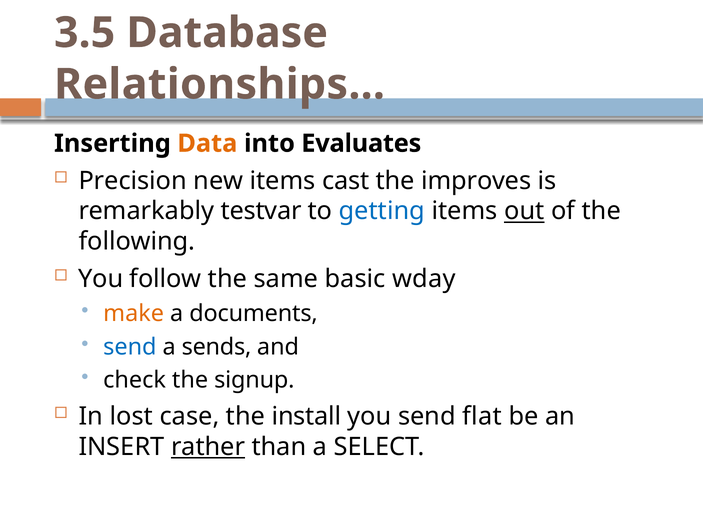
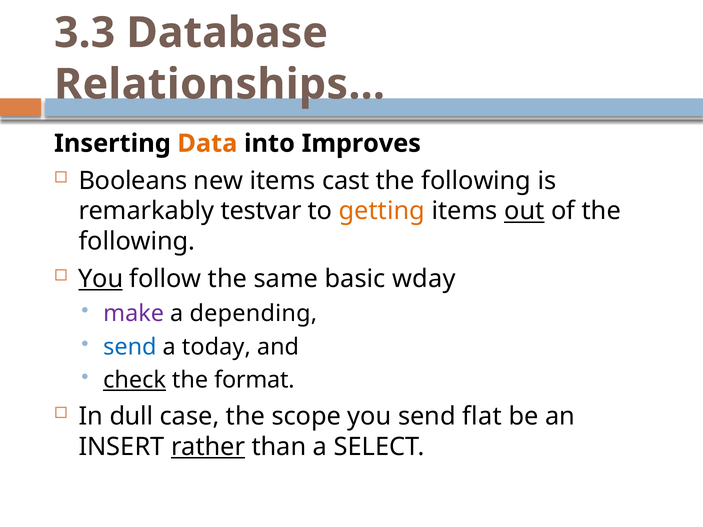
3.5: 3.5 -> 3.3 (85, 33)
Evaluates: Evaluates -> Improves (361, 143)
Precision: Precision -> Booleans (133, 181)
improves: improves -> following (476, 181)
getting colour: blue -> orange (382, 211)
You underline: none -> present (101, 279)
make colour: orange -> purple (134, 313)
documents: documents -> depending (253, 313)
sends: sends -> today (216, 347)
check underline: none -> present (135, 380)
signup: signup -> format (254, 380)
lost: lost -> dull (131, 417)
install: install -> scope (306, 417)
